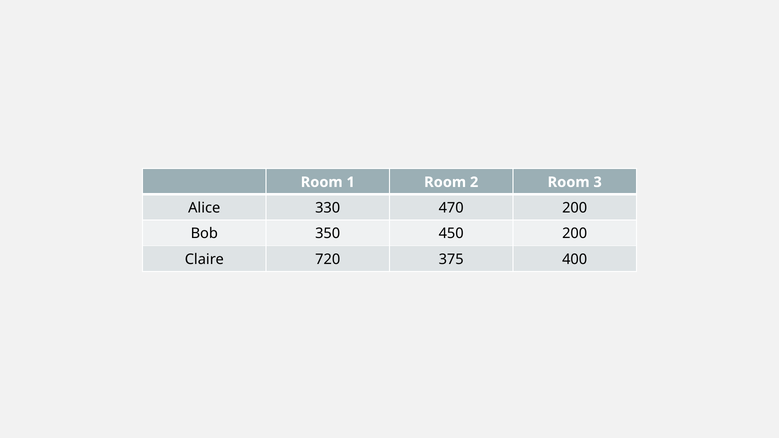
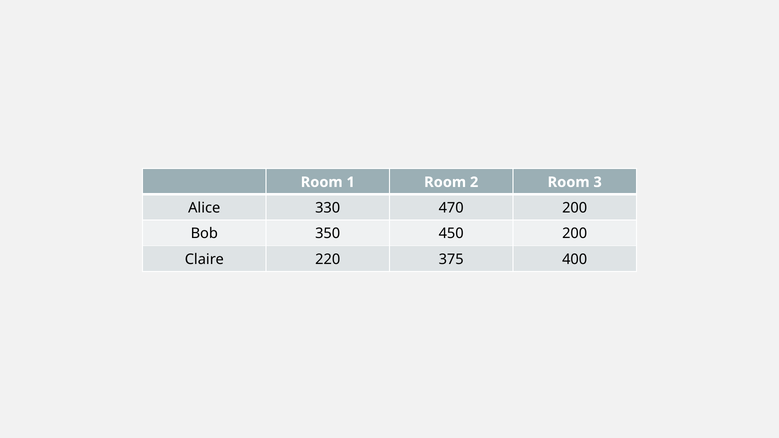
720: 720 -> 220 (328, 259)
